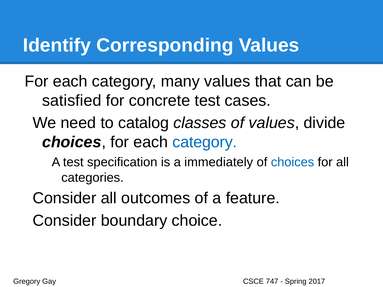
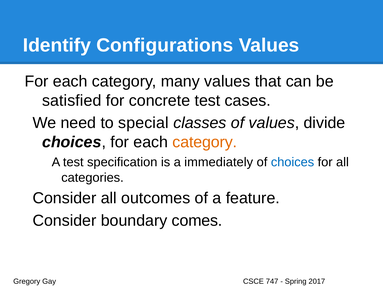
Corresponding: Corresponding -> Configurations (165, 45)
catalog: catalog -> special (143, 123)
category colour: blue -> orange (205, 142)
choice: choice -> comes (197, 221)
